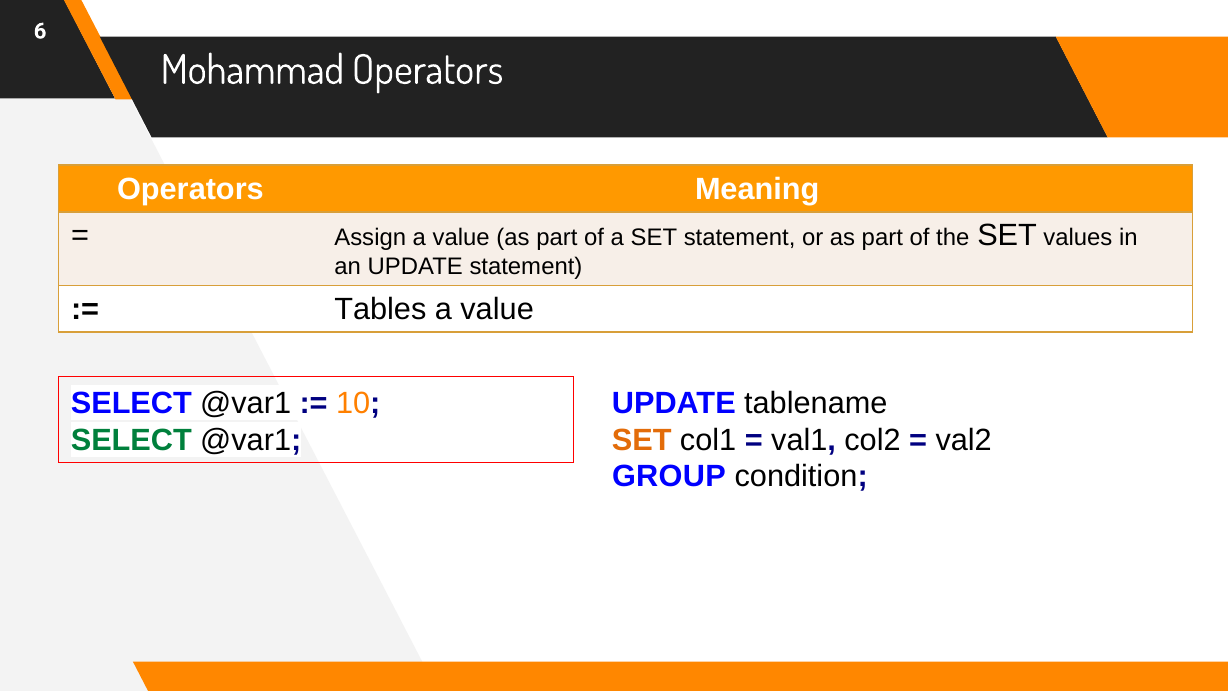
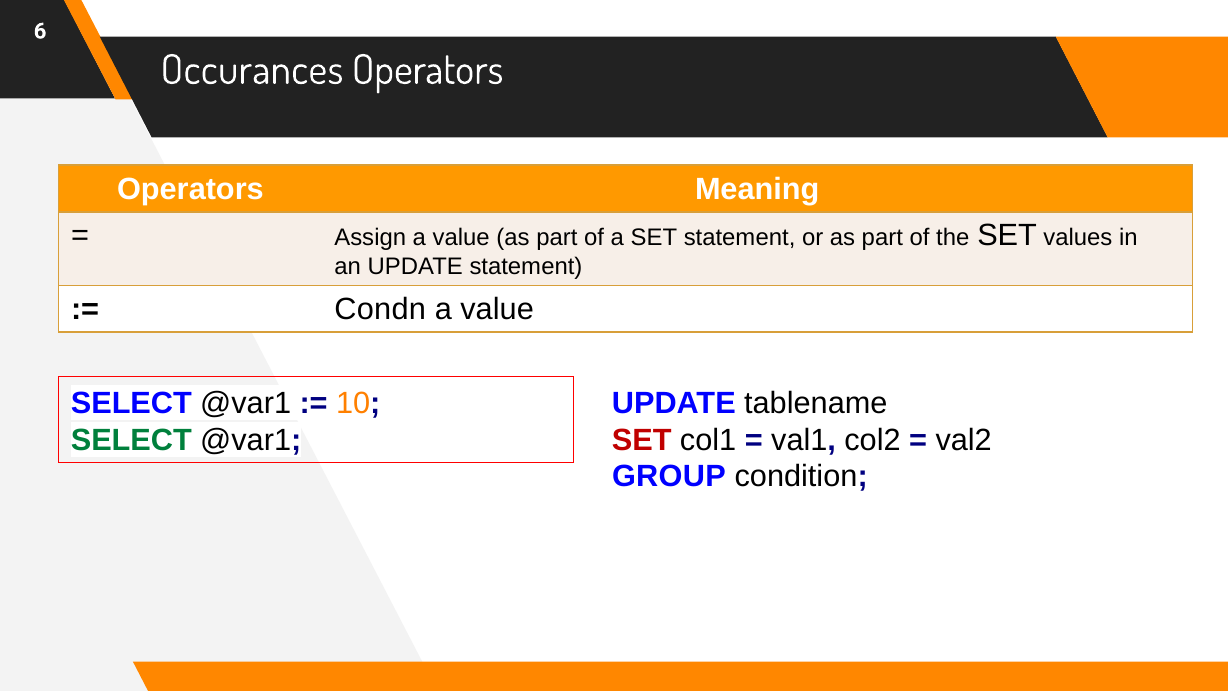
Mohammad: Mohammad -> Occurances (252, 70)
Tables: Tables -> Condn (380, 309)
SET colour: orange -> red (642, 440)
